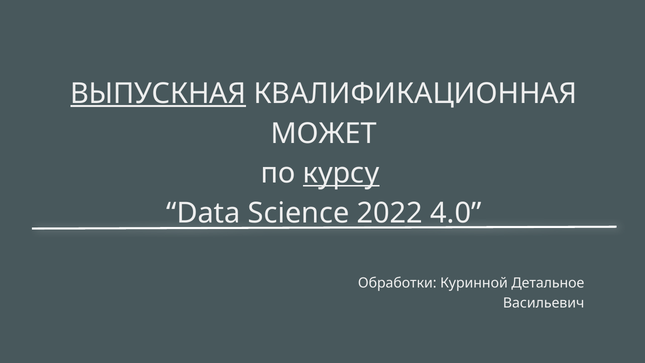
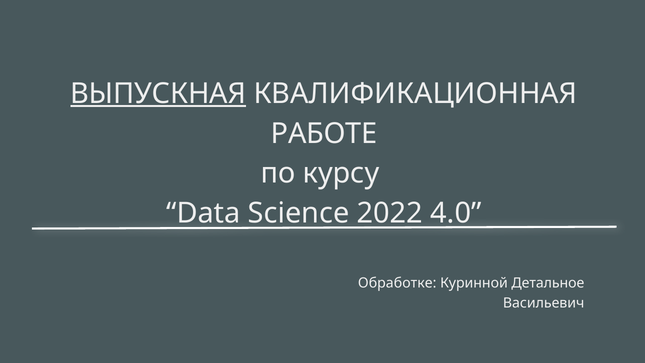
МОЖЕТ: МОЖЕТ -> РАБОТЕ (324, 133)
курсу underline: present -> none (341, 173)
Обработки: Обработки -> Обработке (397, 283)
